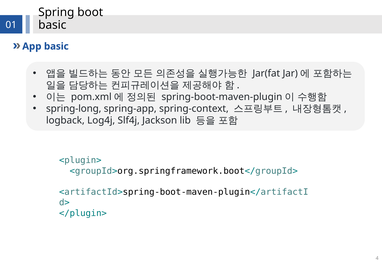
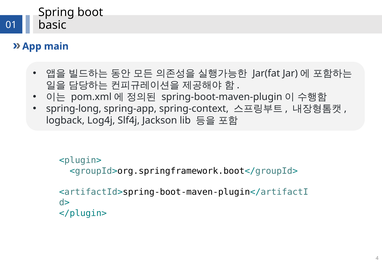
App basic: basic -> main (56, 46)
